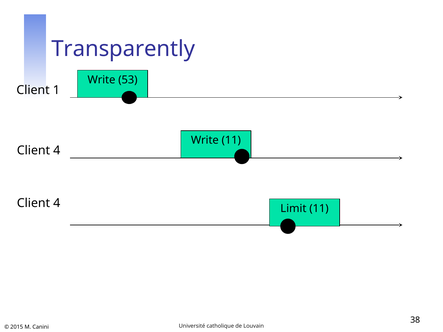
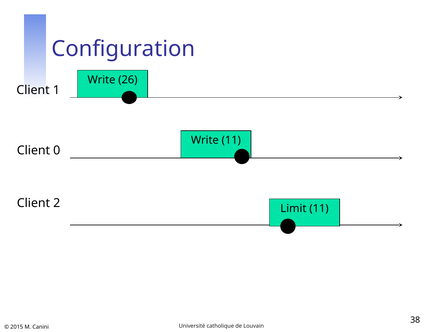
Transparently: Transparently -> Configuration (123, 49)
53: 53 -> 26 (128, 80)
4: 4 -> 0 (57, 151)
4: 4 -> 2 (57, 203)
